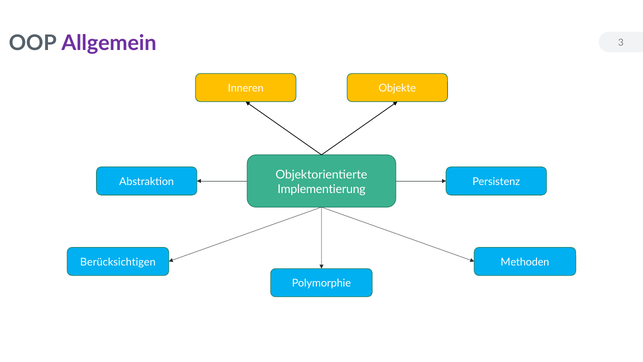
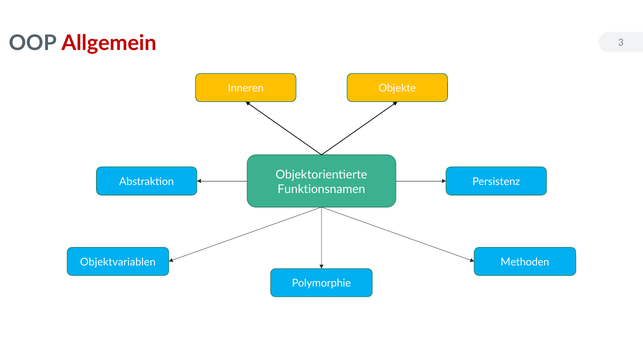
Allgemein colour: purple -> red (109, 43)
Implementierung: Implementierung -> Funktionsnamen (321, 189)
Berücksichtigen: Berücksichtigen -> Objektvariablen (118, 262)
